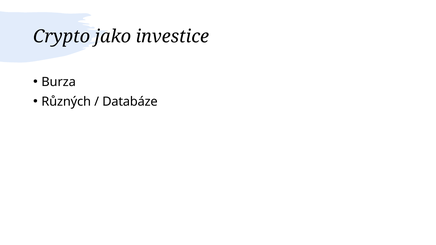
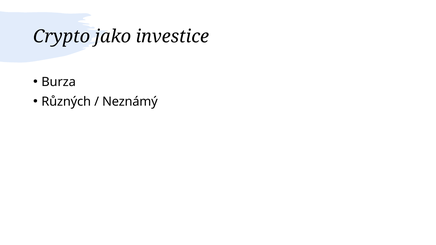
Databáze: Databáze -> Neznámý (130, 102)
